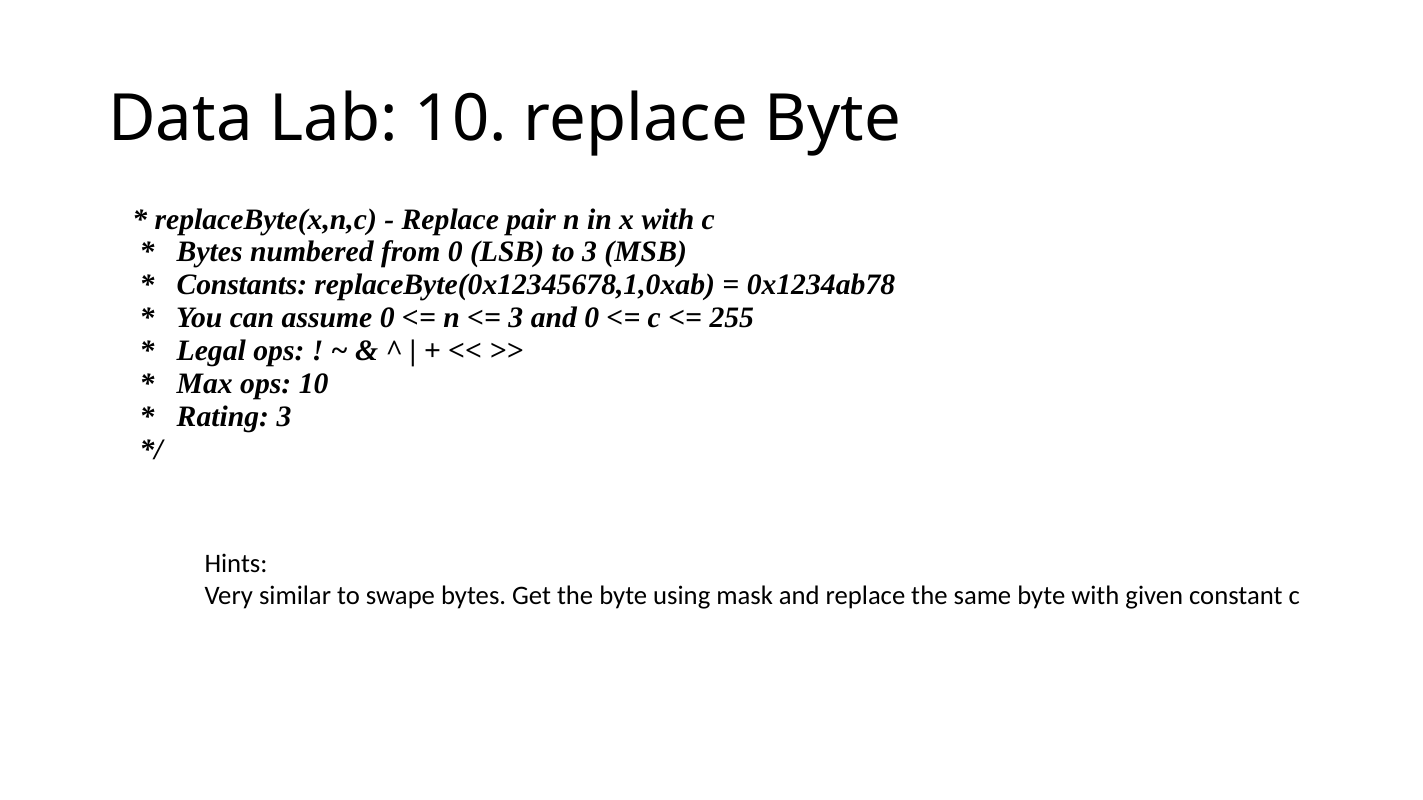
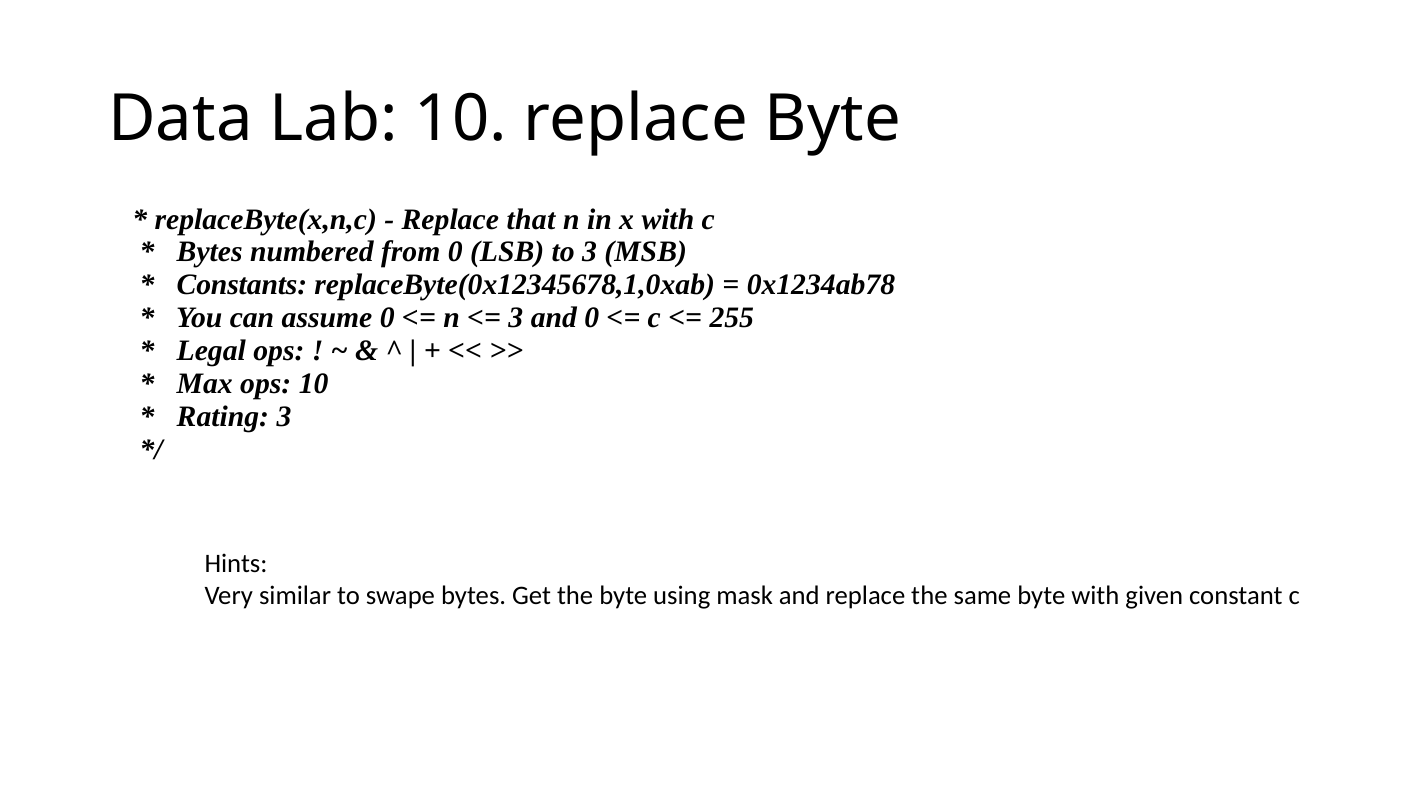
pair: pair -> that (531, 219)
